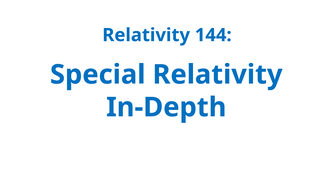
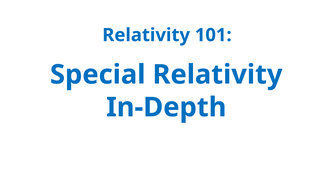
144: 144 -> 101 (213, 35)
